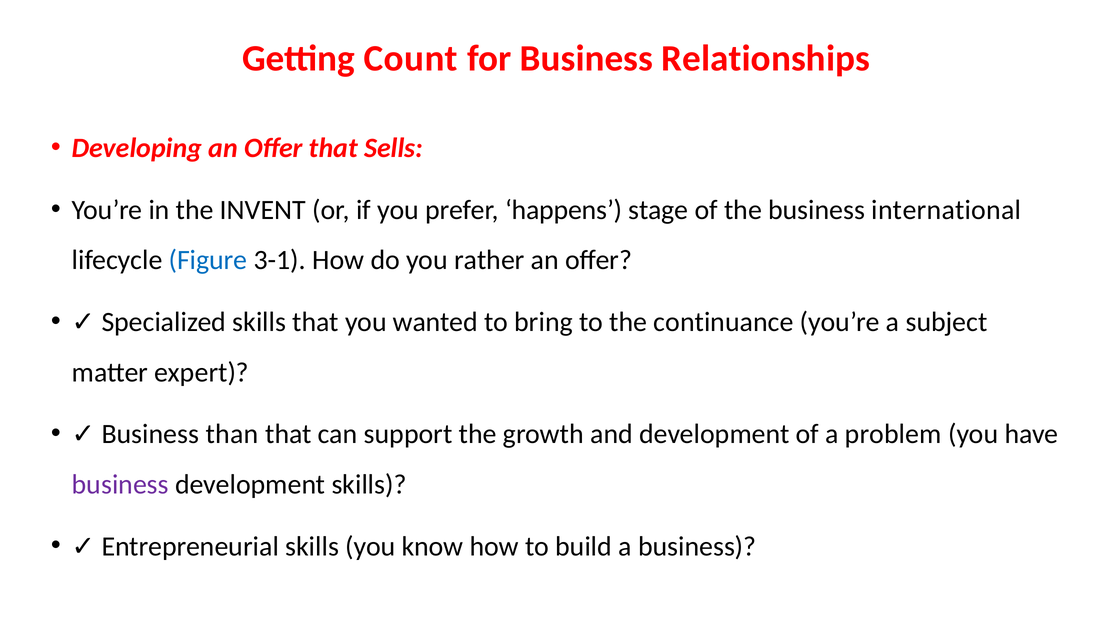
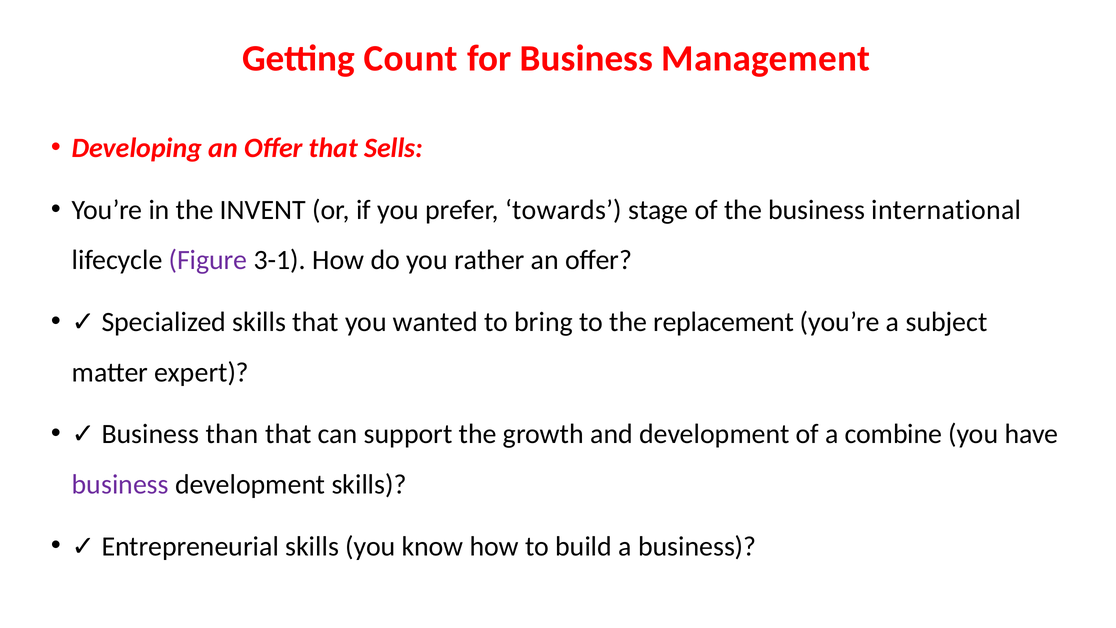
Relationships: Relationships -> Management (766, 58)
happens: happens -> towards (564, 210)
Figure colour: blue -> purple (208, 260)
continuance: continuance -> replacement (724, 322)
problem: problem -> combine (893, 434)
